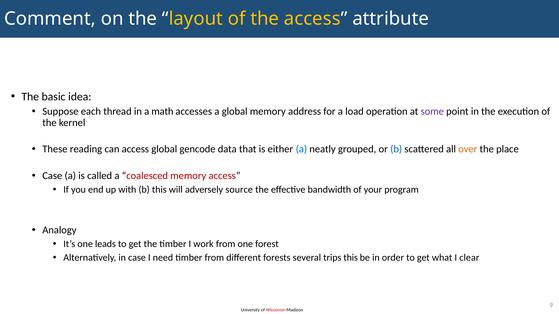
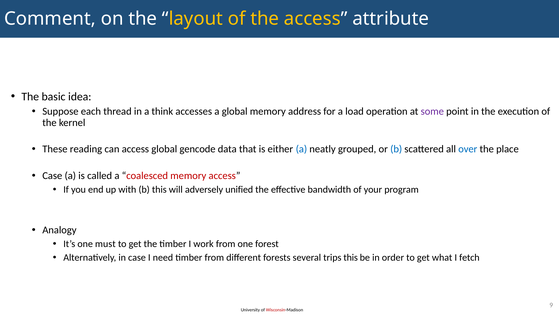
math: math -> think (162, 112)
over colour: orange -> blue (468, 149)
source: source -> unified (239, 190)
leads: leads -> must (105, 244)
clear: clear -> fetch (469, 258)
